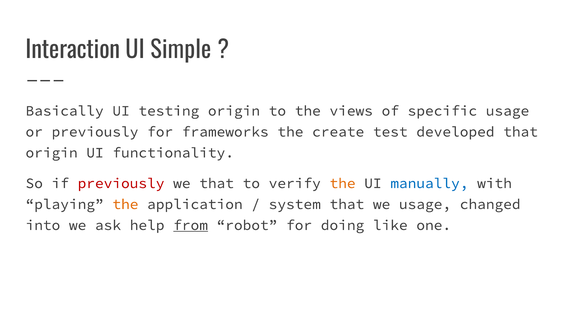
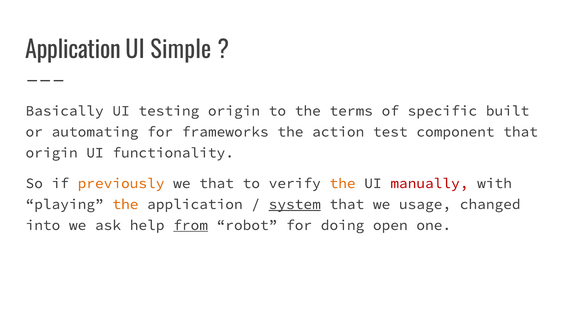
Interaction: Interaction -> Application (73, 50)
views: views -> terms (351, 111)
specific usage: usage -> built (508, 111)
or previously: previously -> automating (95, 132)
create: create -> action (338, 132)
developed: developed -> component (455, 132)
previously colour: red -> orange (121, 184)
manually colour: blue -> red (429, 184)
system underline: none -> present (295, 205)
like: like -> open (390, 226)
